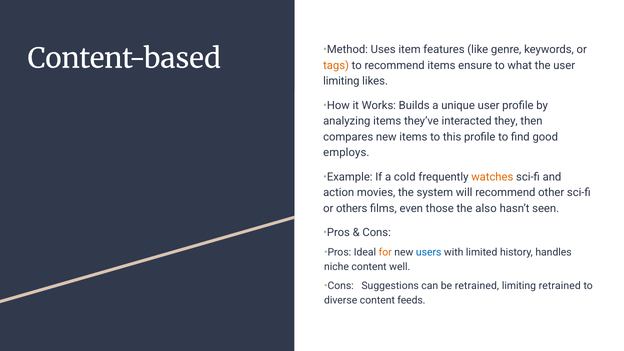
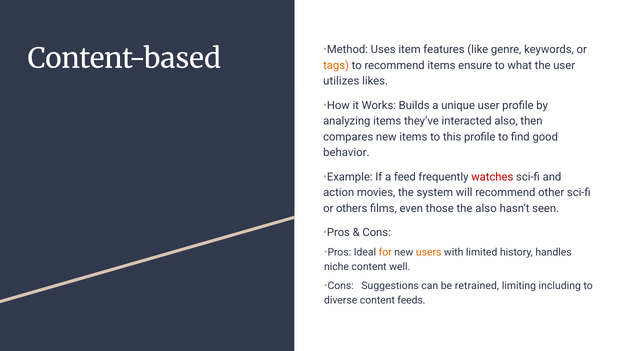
limiting: limiting -> utilizes (341, 81)
interacted they: they -> also (506, 121)
employs: employs -> behavior (346, 153)
cold: cold -> feed (405, 177)
watches colour: orange -> red (492, 177)
users colour: blue -> orange (429, 252)
limiting retrained: retrained -> including (560, 286)
